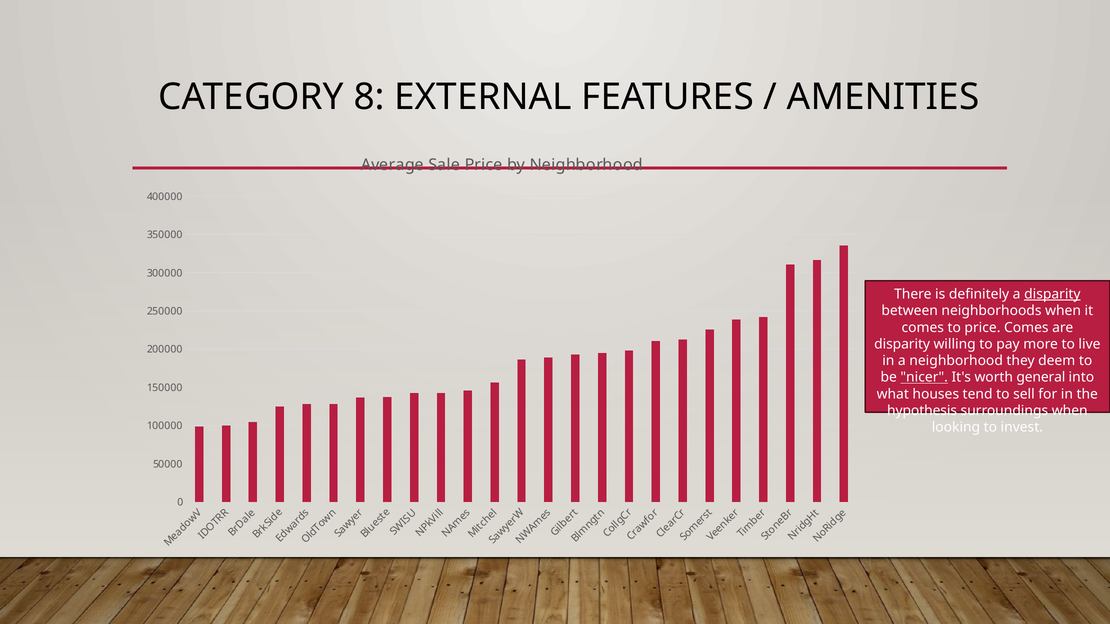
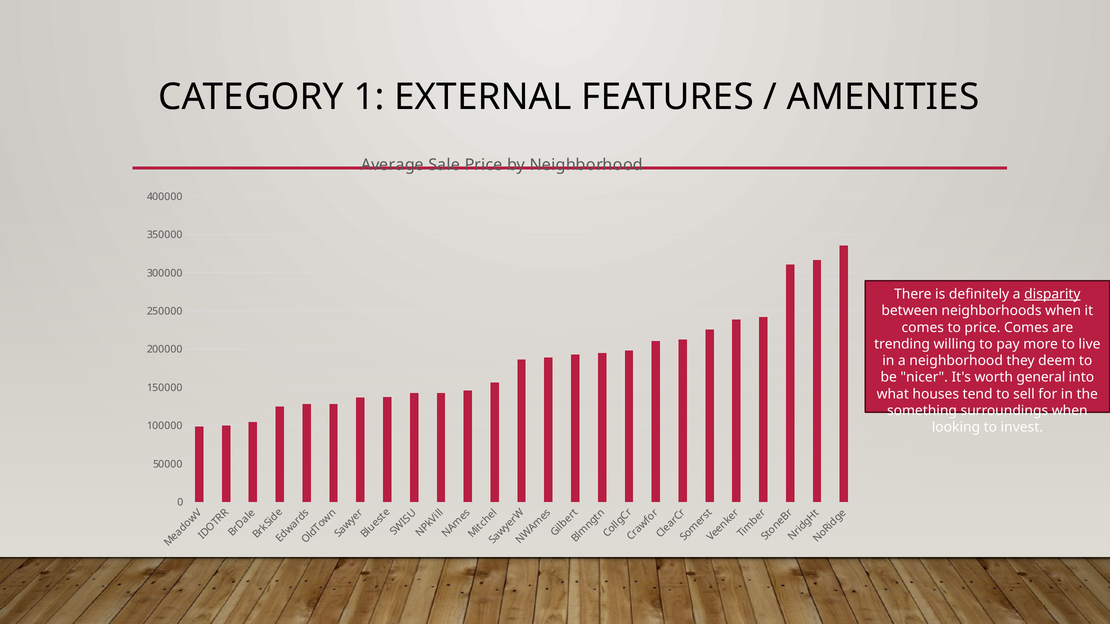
8: 8 -> 1 (369, 97)
disparity: disparity -> trending (902, 344)
nicer underline: present -> none (924, 378)
hypothesis: hypothesis -> something (922, 411)
